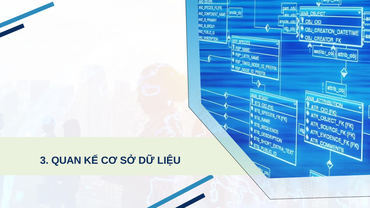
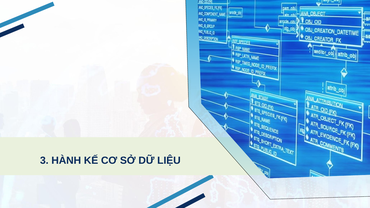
QUAN: QUAN -> HÀNH (66, 161)
